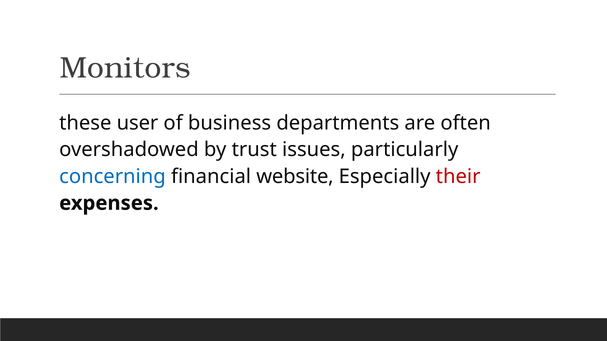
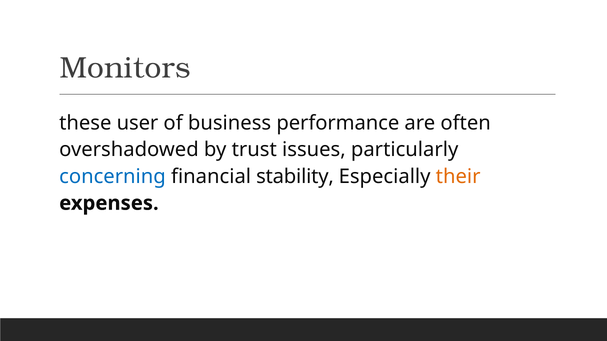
departments: departments -> performance (338, 123)
website: website -> stability (295, 177)
their colour: red -> orange (458, 177)
